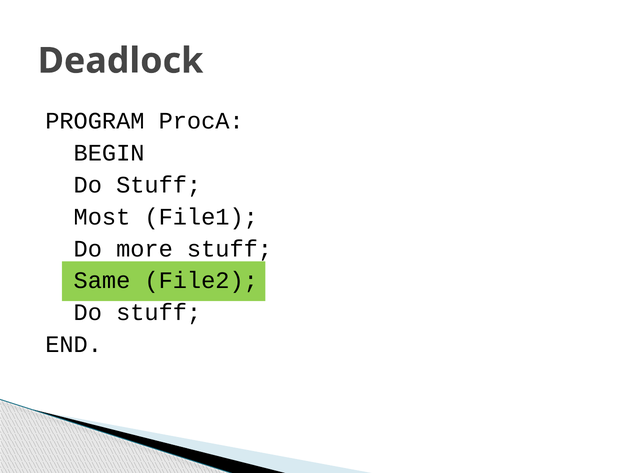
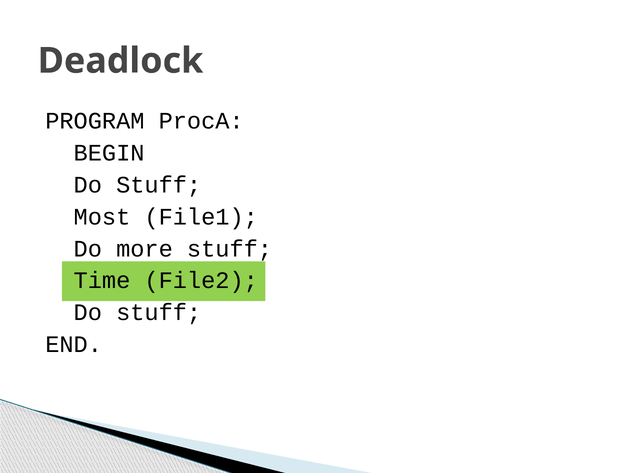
Same: Same -> Time (102, 280)
